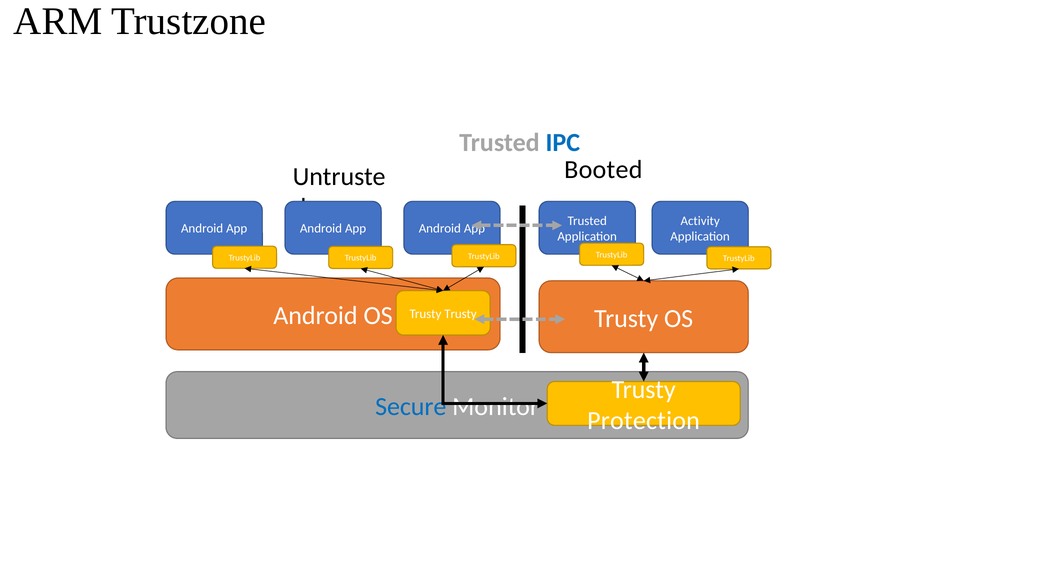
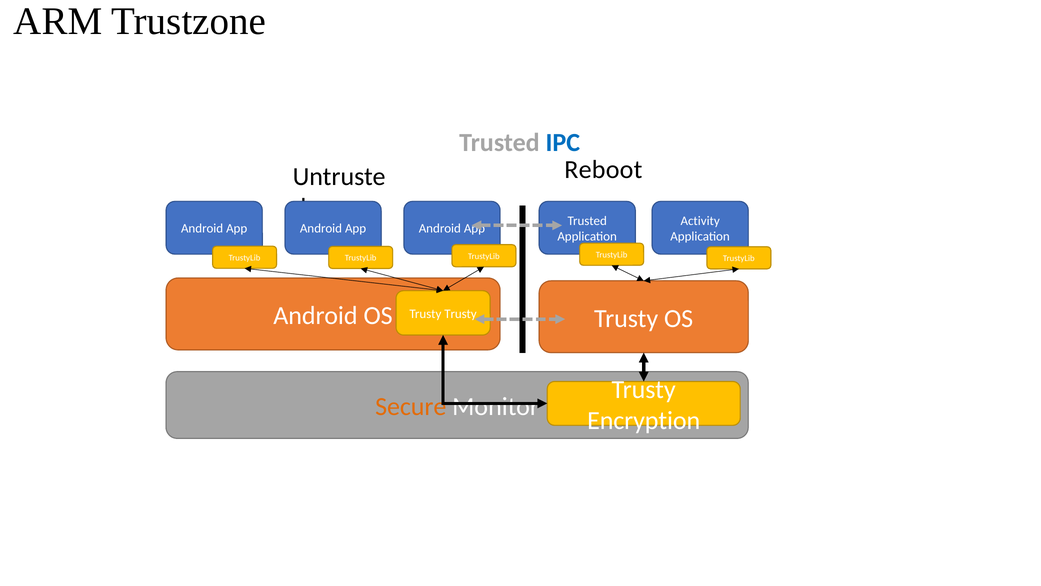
Booted: Booted -> Reboot (603, 169)
Secure colour: blue -> orange (411, 407)
Protection: Protection -> Encryption (644, 421)
